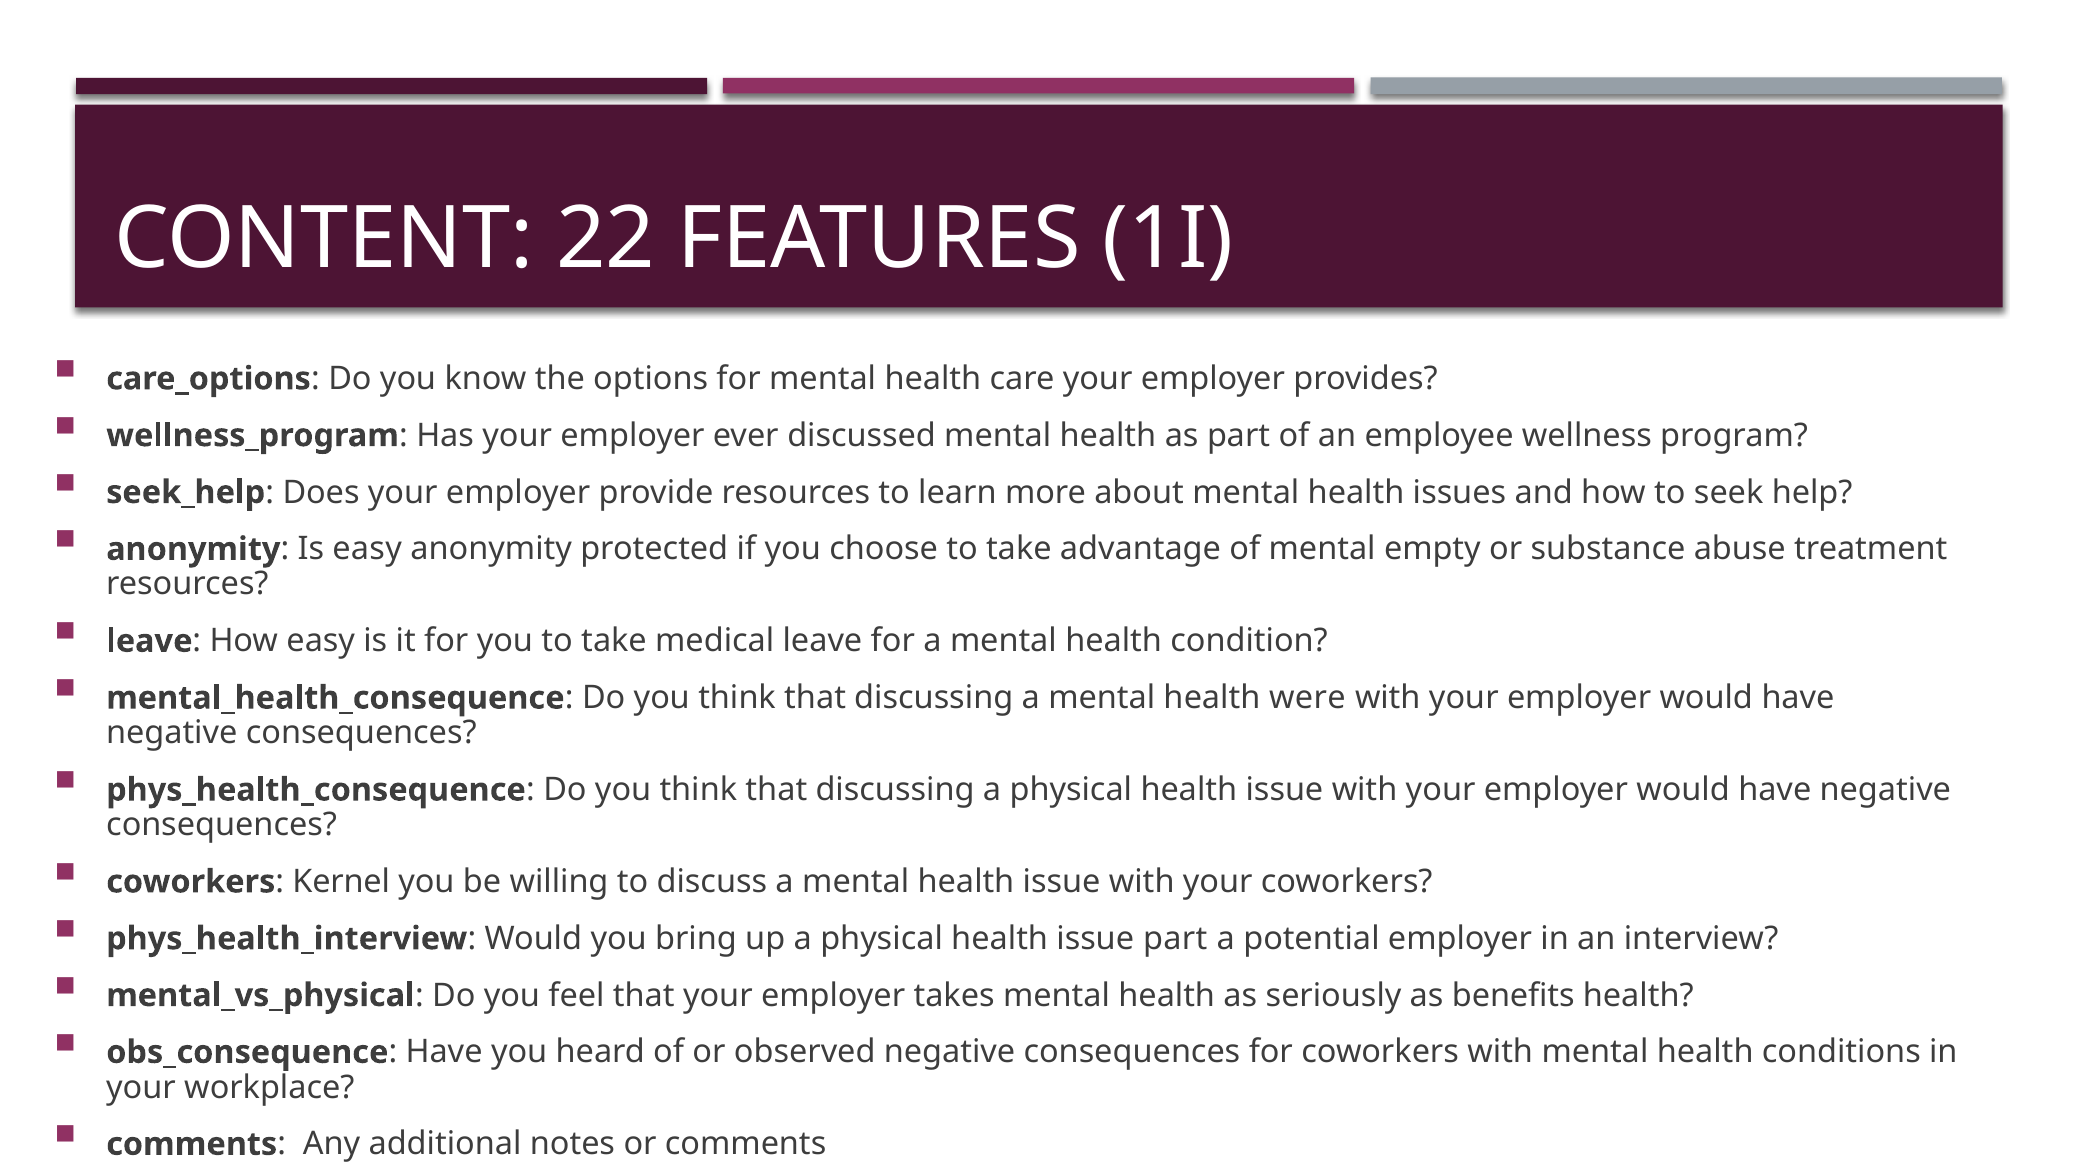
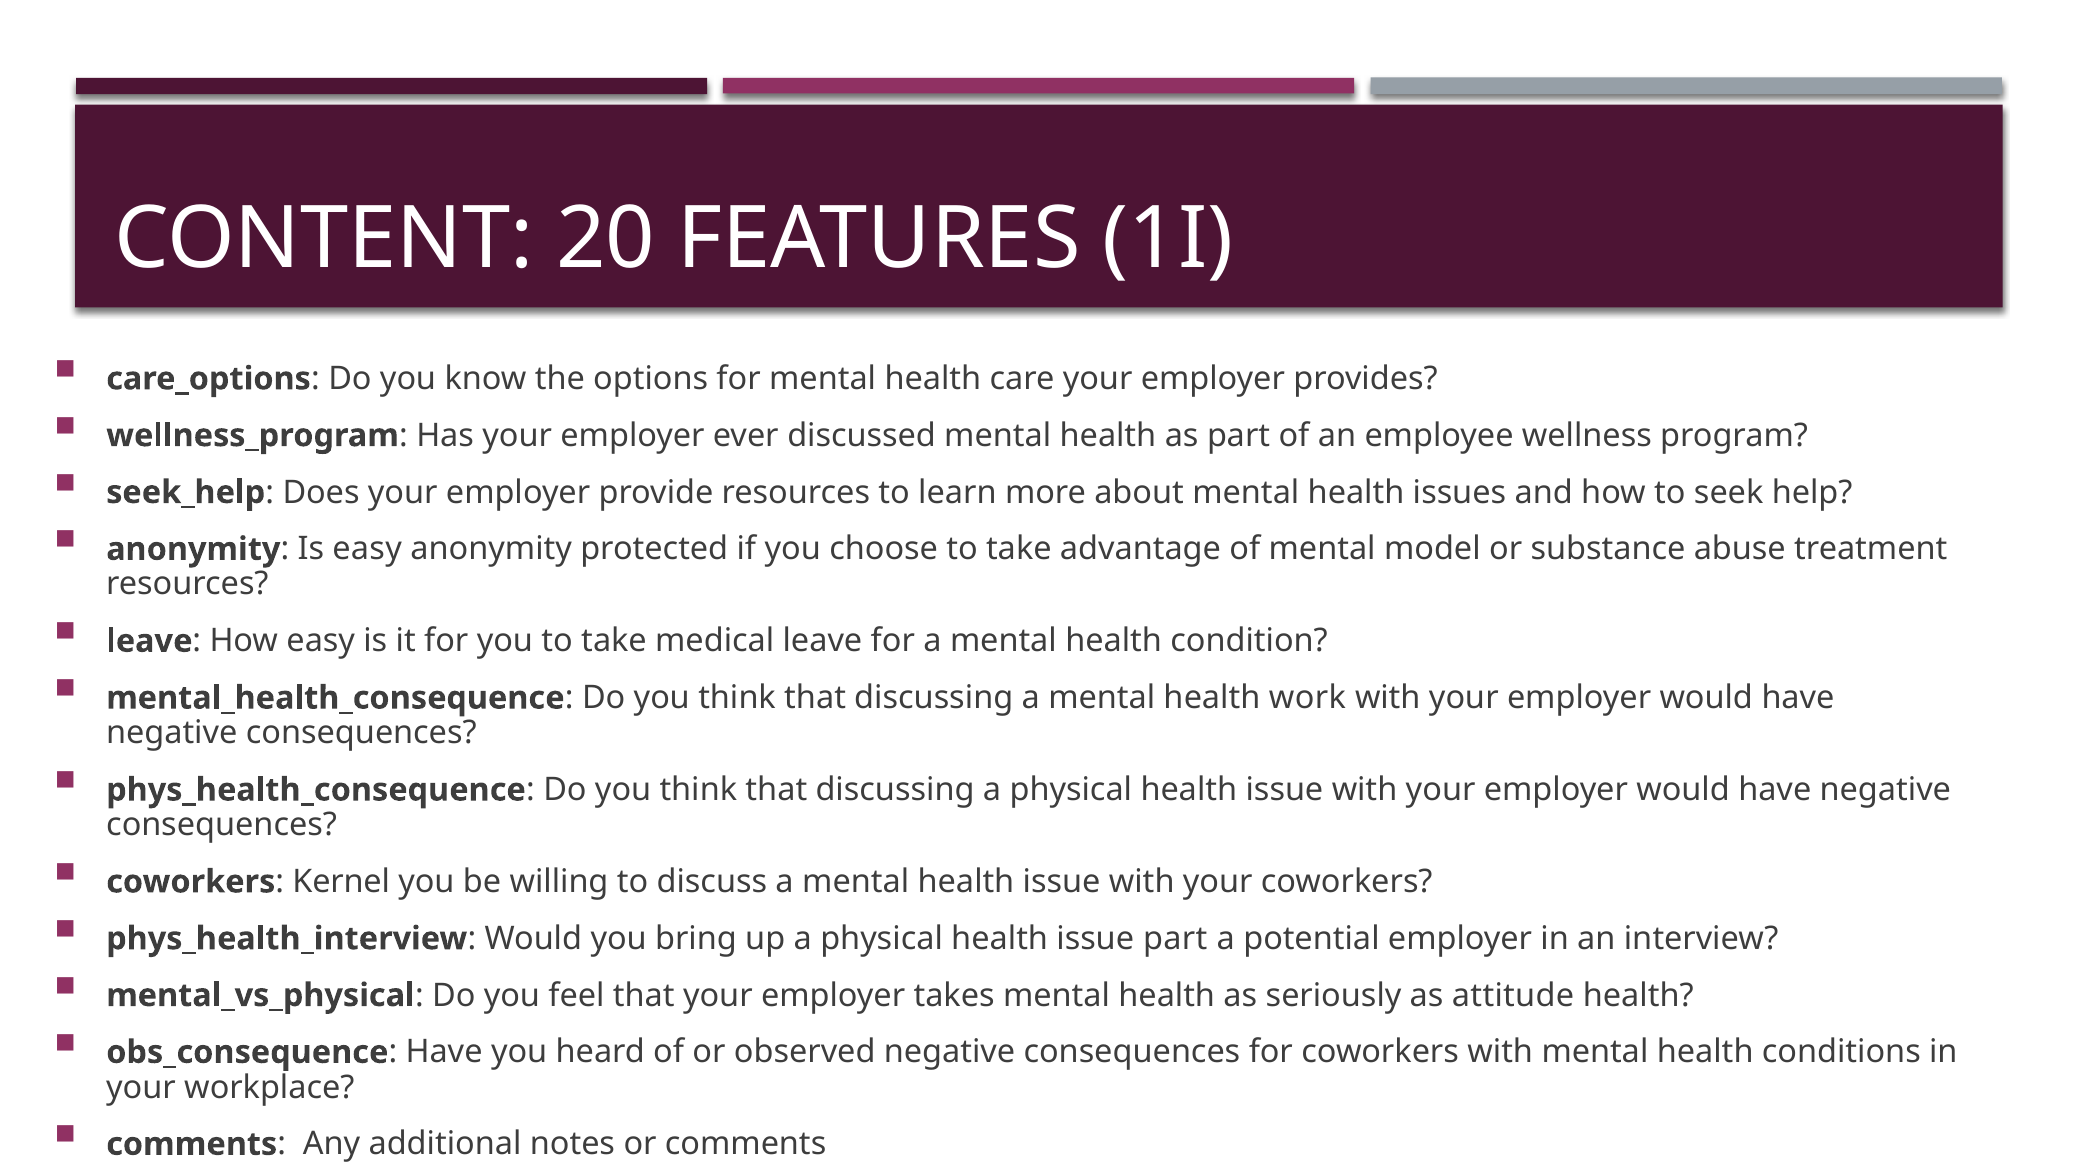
22: 22 -> 20 (606, 239)
empty: empty -> model (1432, 549)
were: were -> work (1307, 698)
benefits: benefits -> attitude (1513, 995)
